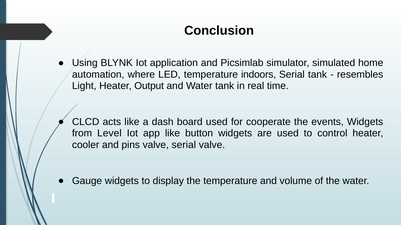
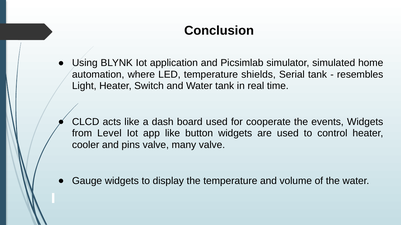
indoors: indoors -> shields (258, 75)
Output: Output -> Switch (149, 86)
valve serial: serial -> many (184, 145)
